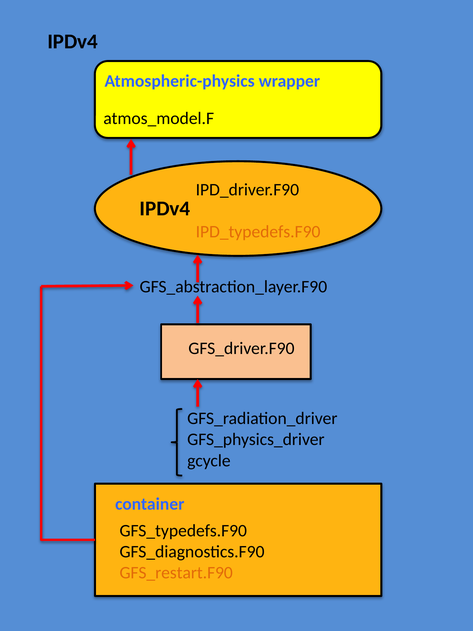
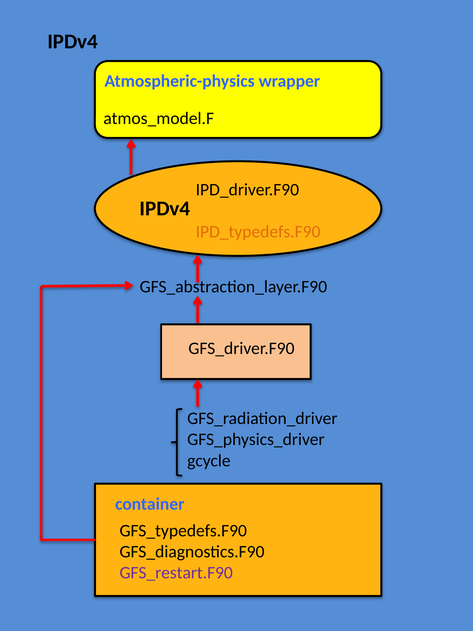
GFS_restart.F90 colour: orange -> purple (176, 572)
